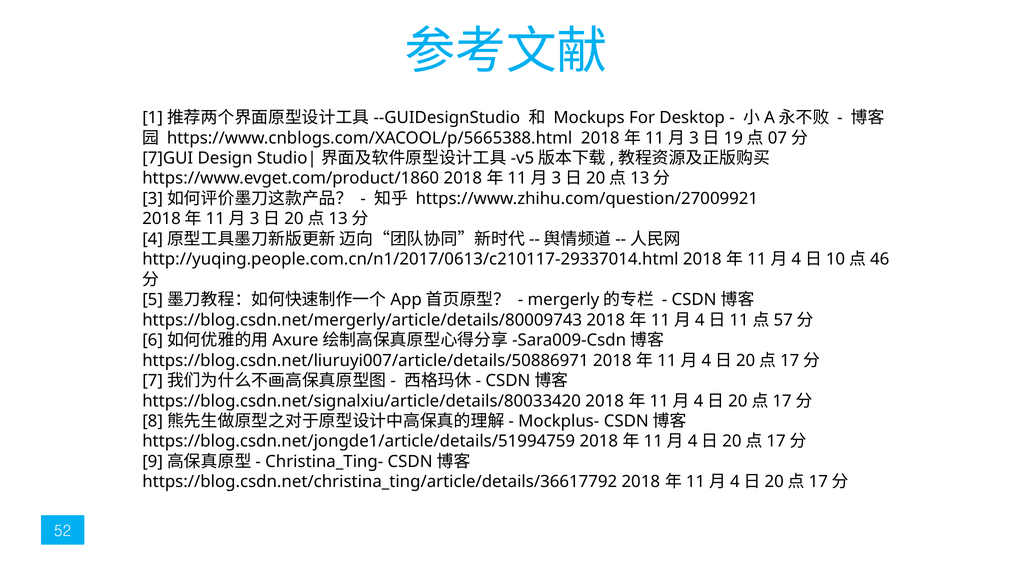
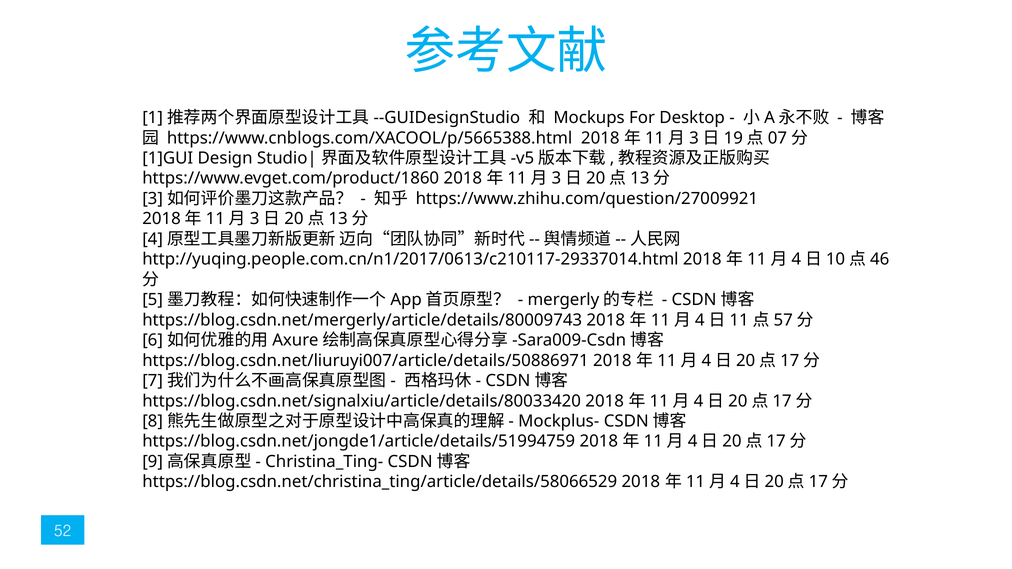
7]GUI: 7]GUI -> 1]GUI (168, 158)
https://blog.csdn.net/christina_ting/article/details/36617792: https://blog.csdn.net/christina_ting/article/details/36617792 -> https://blog.csdn.net/christina_ting/article/details/58066529 (380, 482)
